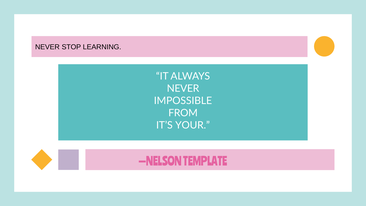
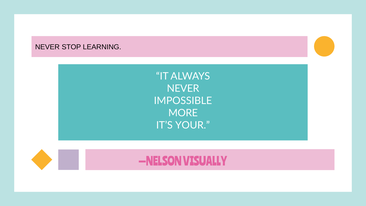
FROM: FROM -> MORE (183, 113)
TEMPLATE: TEMPLATE -> VISUALLY (205, 162)
